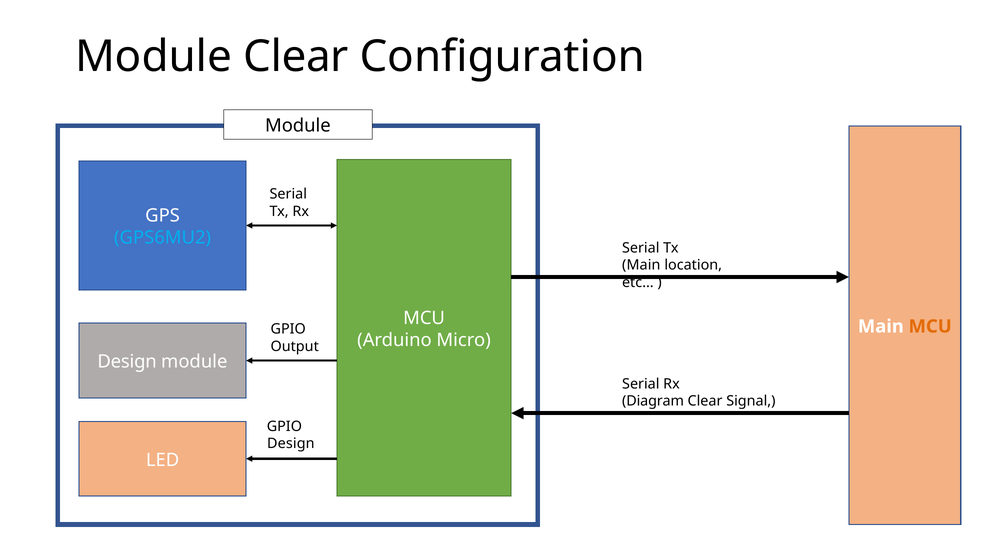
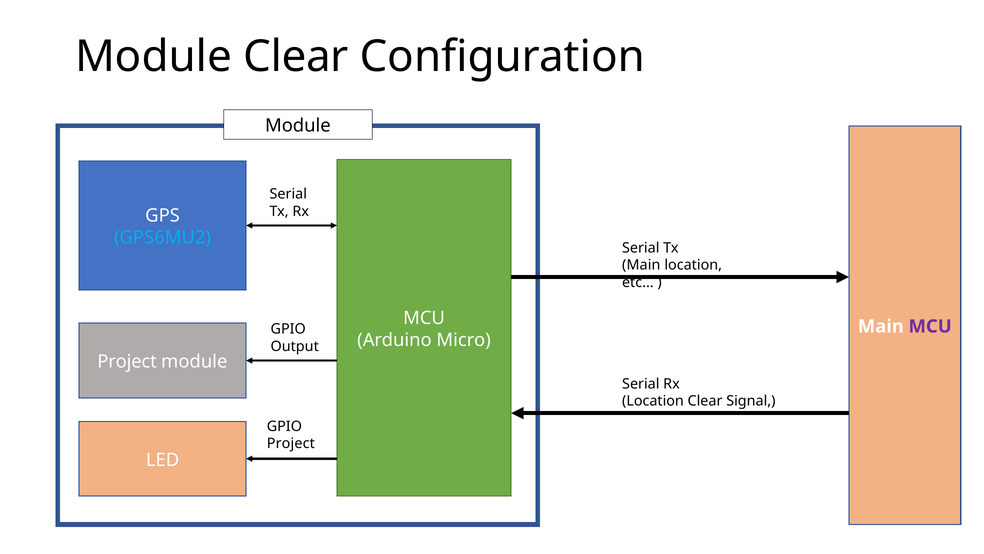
MCU colour: orange -> purple (930, 326)
Design: Design -> Project (127, 362)
Diagram: Diagram -> Location (653, 401)
Design: Design -> Project (291, 443)
